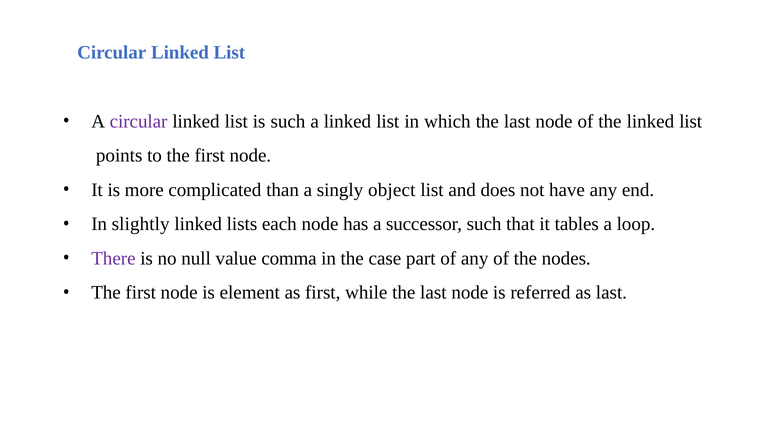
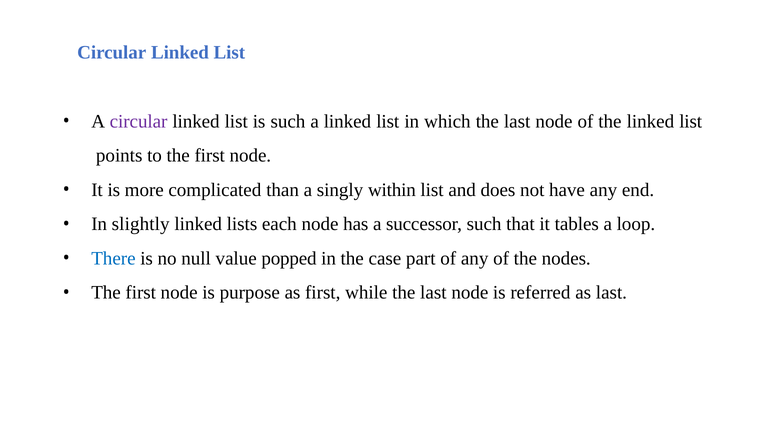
object: object -> within (392, 190)
There colour: purple -> blue (113, 259)
comma: comma -> popped (289, 259)
element: element -> purpose (250, 293)
